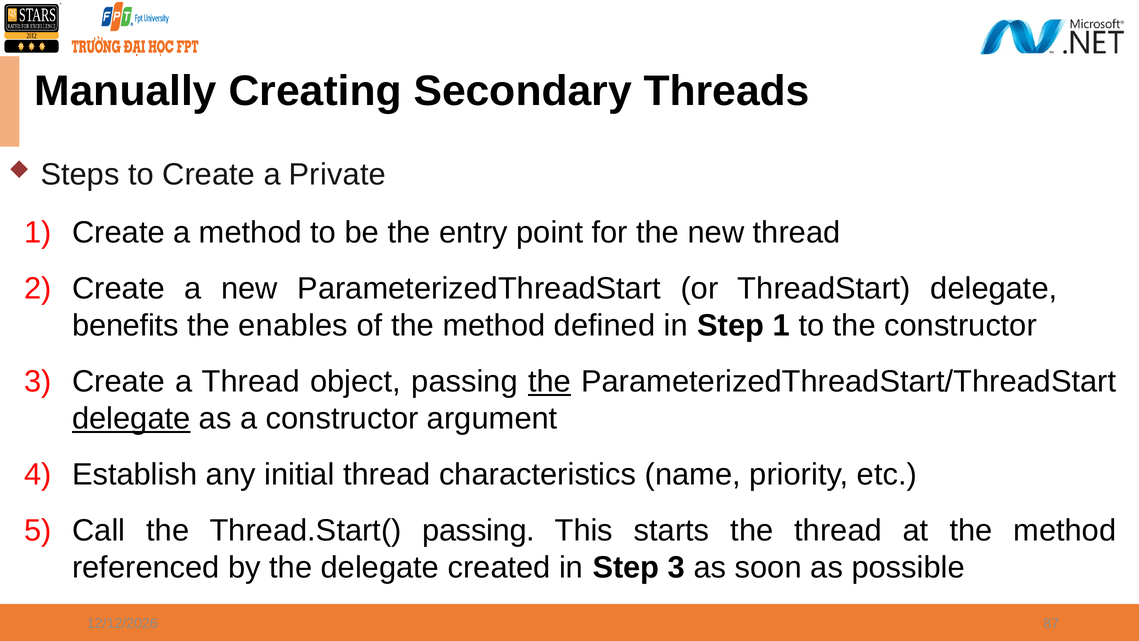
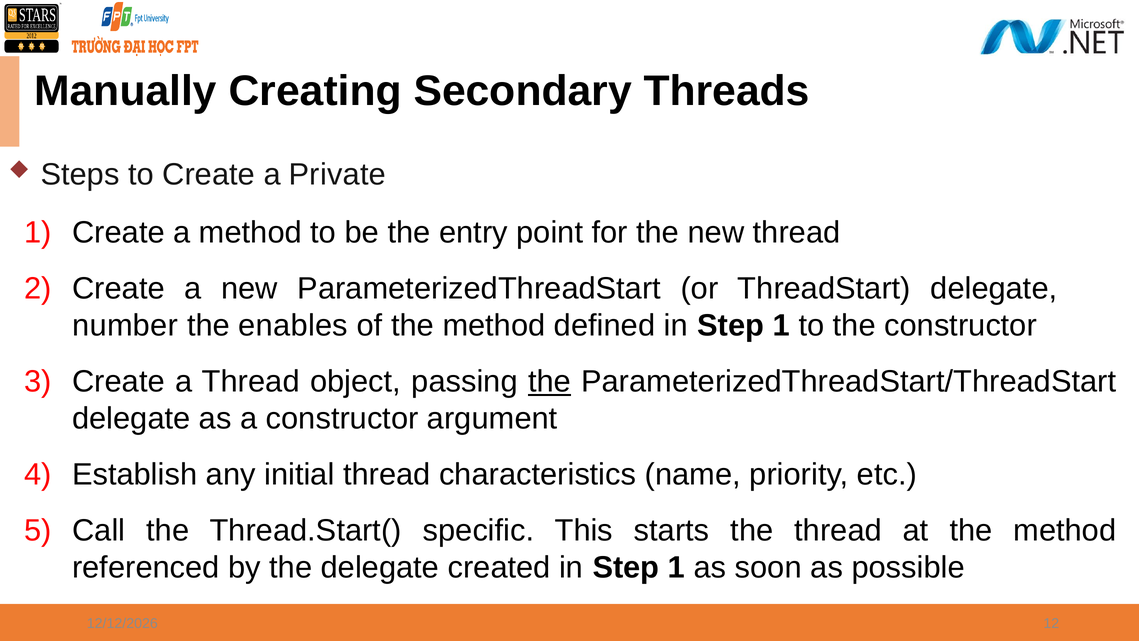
benefits: benefits -> number (125, 326)
delegate underline: present -> none (131, 419)
Thread.Start( passing: passing -> specific (478, 530)
created in Step 3: 3 -> 1 (676, 567)
87: 87 -> 12 (1051, 623)
